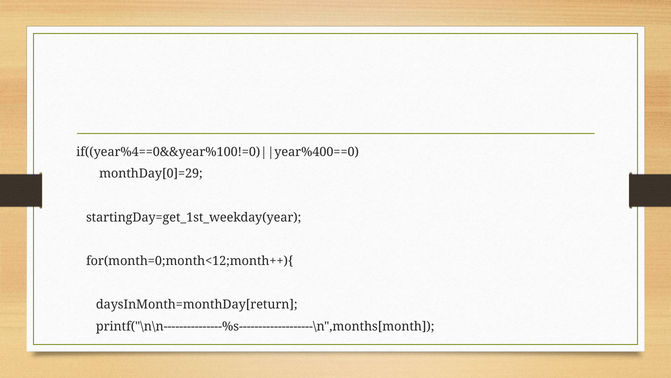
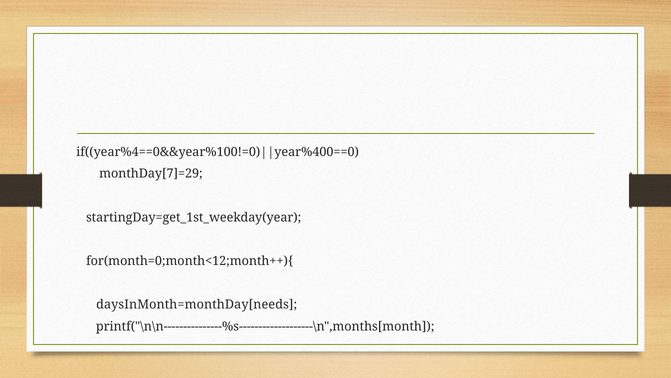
monthDay[0]=29: monthDay[0]=29 -> monthDay[7]=29 (151, 173)
daysInMonth=monthDay[return: daysInMonth=monthDay[return -> daysInMonth=monthDay[needs (197, 304)
